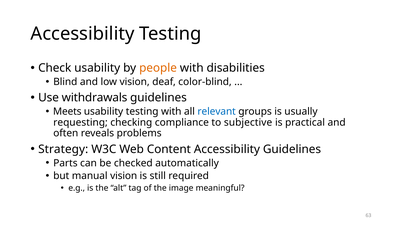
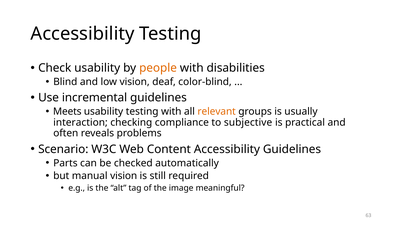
withdrawals: withdrawals -> incremental (95, 98)
relevant colour: blue -> orange (217, 112)
requesting: requesting -> interaction (81, 122)
Strategy: Strategy -> Scenario (63, 149)
